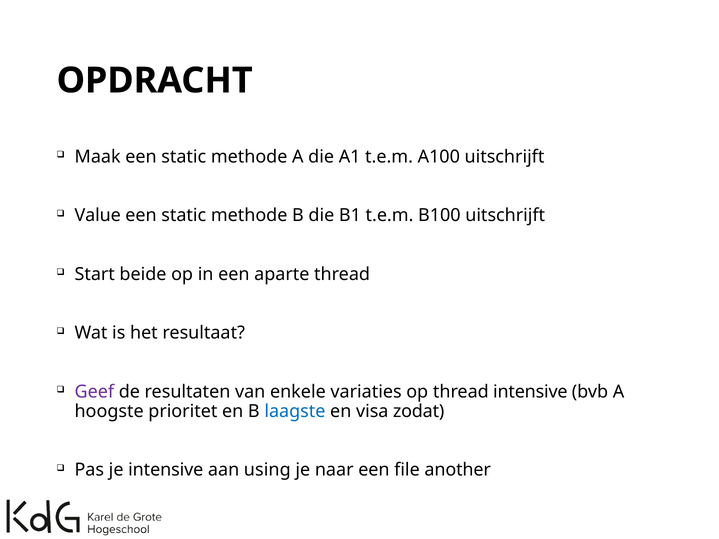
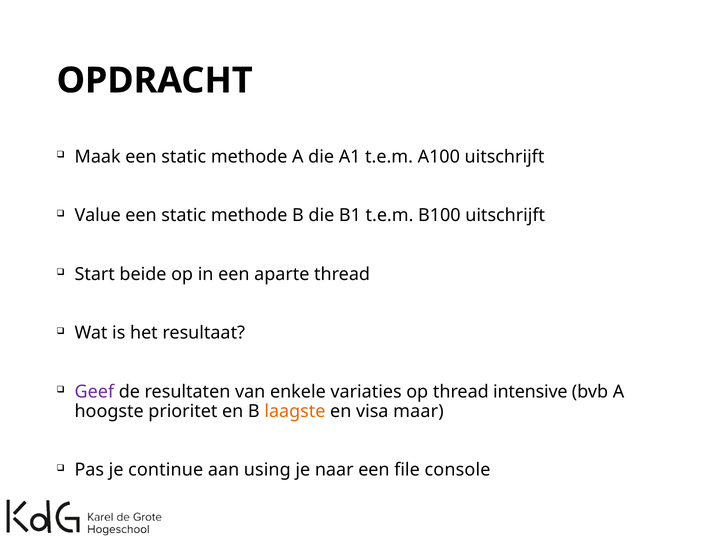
laagste colour: blue -> orange (295, 411)
zodat: zodat -> maar (418, 411)
je intensive: intensive -> continue (166, 470)
another: another -> console (458, 470)
